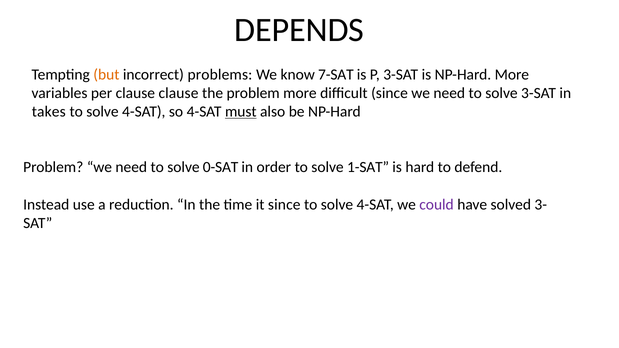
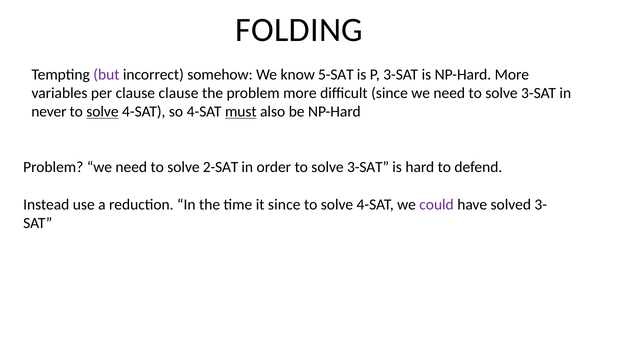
DEPENDS: DEPENDS -> FOLDING (299, 30)
but colour: orange -> purple (106, 75)
problems: problems -> somehow (220, 75)
7-SAT: 7-SAT -> 5-SAT (336, 75)
takes: takes -> never (49, 112)
solve underline: none -> present (102, 112)
0-SAT: 0-SAT -> 2-SAT (221, 167)
order to solve 1-SAT: 1-SAT -> 3-SAT (368, 167)
